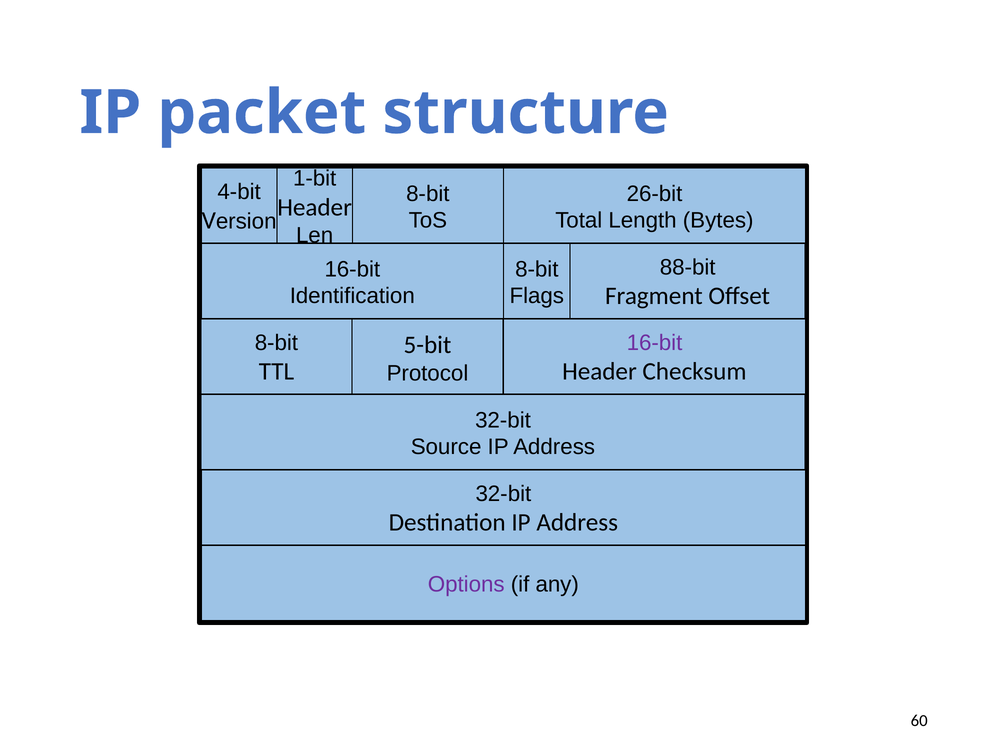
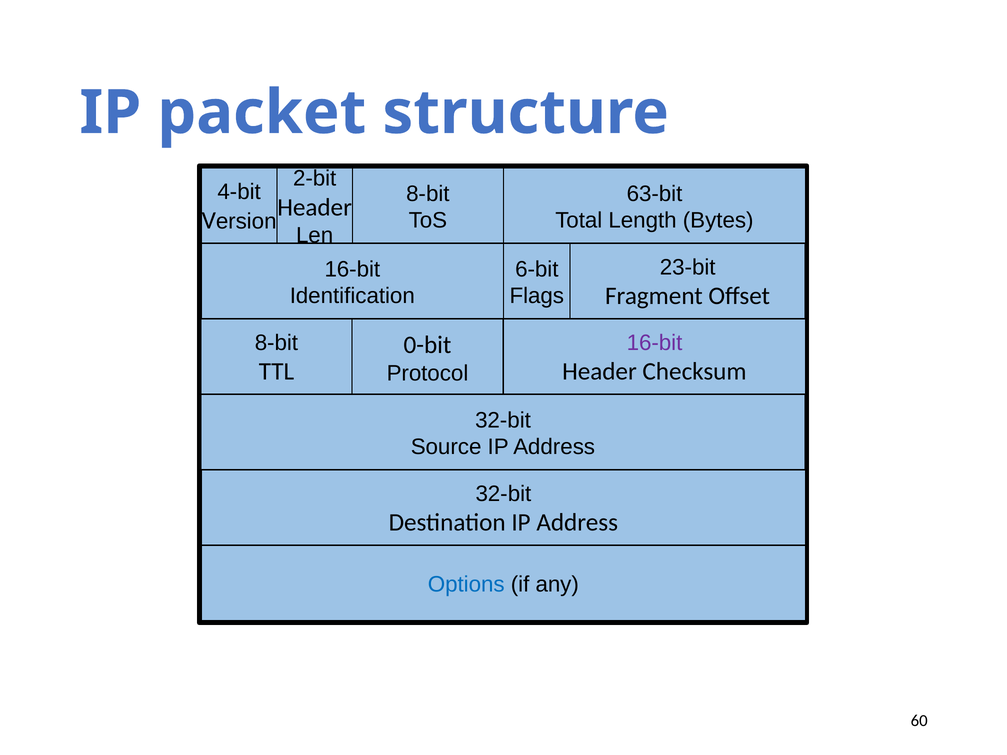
1-bit: 1-bit -> 2-bit (315, 179)
26-bit: 26-bit -> 63-bit (654, 194)
88-bit: 88-bit -> 23-bit (688, 268)
8-bit: 8-bit -> 6-bit (537, 269)
5-bit: 5-bit -> 0-bit (427, 345)
Options colour: purple -> blue (466, 585)
